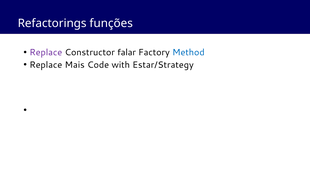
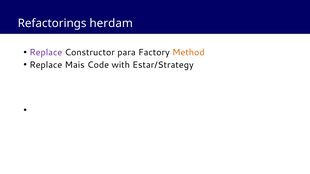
funções: funções -> herdam (111, 23)
falar: falar -> para (127, 53)
Method colour: blue -> orange (188, 53)
